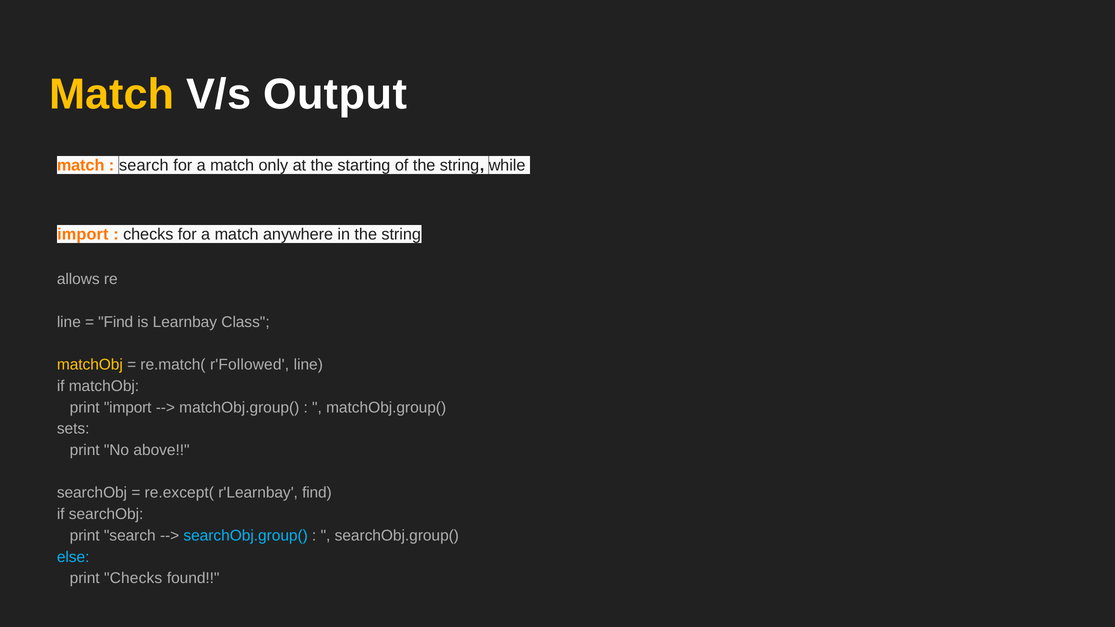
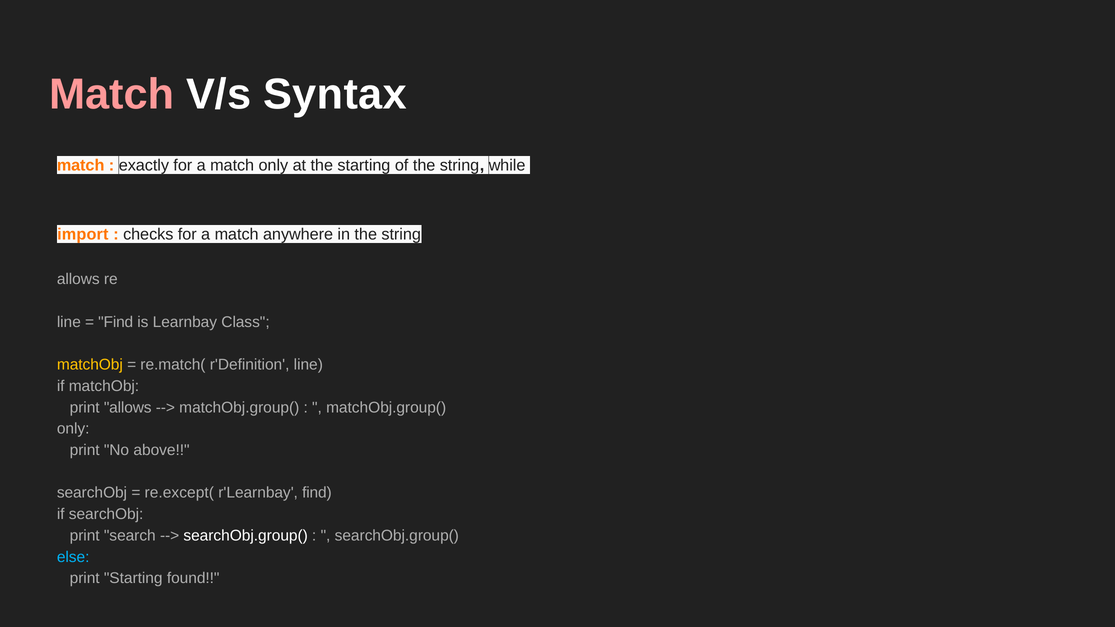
Match colour: yellow -> pink (112, 94)
Output: Output -> Syntax (335, 94)
search: search -> exactly (144, 165)
r'Followed: r'Followed -> r'Definition (250, 365)
print import: import -> allows (128, 408)
sets: sets -> only (73, 429)
searchObj.group( colour: light blue -> white (246, 536)
print Checks: Checks -> Starting (133, 579)
